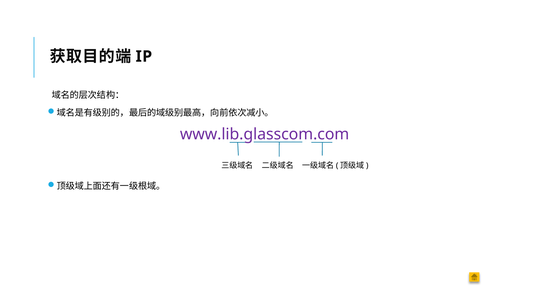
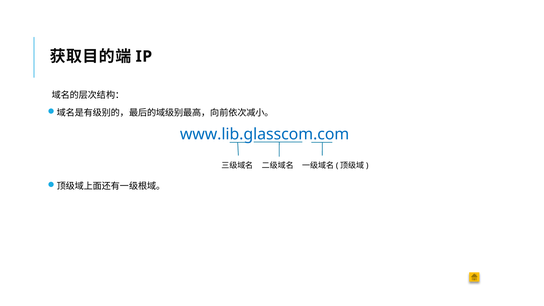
www.lib.glasscom.com colour: purple -> blue (265, 134)
